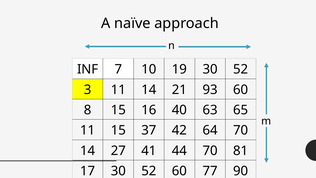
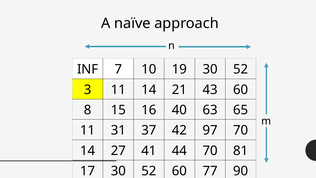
93: 93 -> 43 (210, 90)
11 15: 15 -> 31 (118, 130)
64: 64 -> 97 (210, 130)
